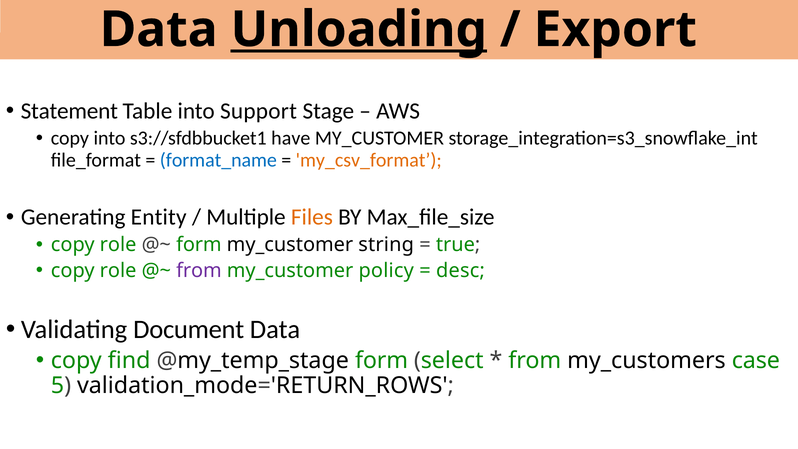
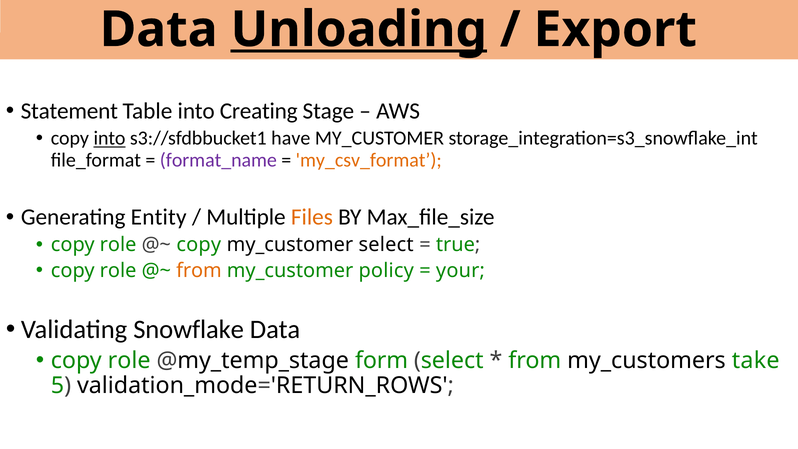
Support: Support -> Creating (259, 111)
into underline: none -> present (110, 138)
format_name colour: blue -> purple (218, 160)
form: form -> copy (199, 245)
my_customer string: string -> select (386, 245)
from colour: purple -> orange (199, 270)
desc: desc -> your (460, 270)
Document: Document -> Snowflake (189, 329)
find: find -> role (129, 361)
case: case -> take (756, 361)
